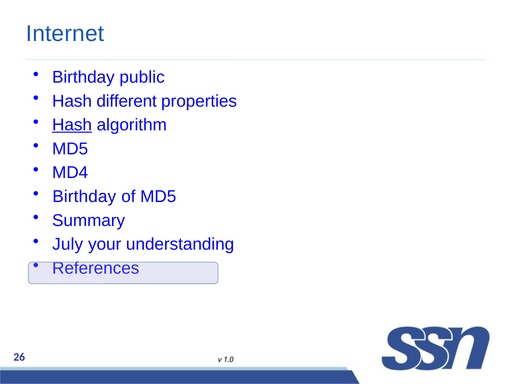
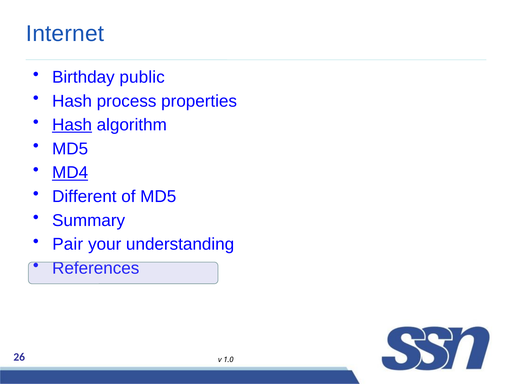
different: different -> process (127, 101)
MD4 underline: none -> present (70, 173)
Birthday: Birthday -> Different (84, 197)
July: July -> Pair (68, 244)
